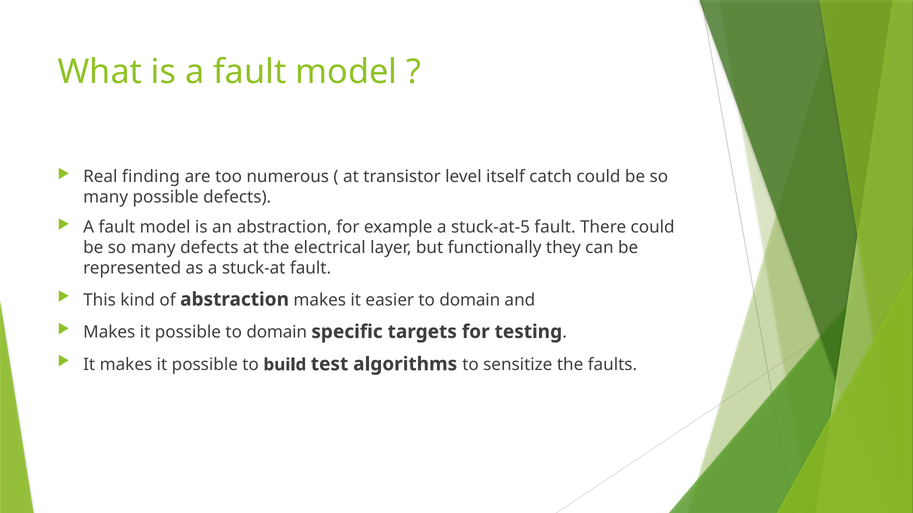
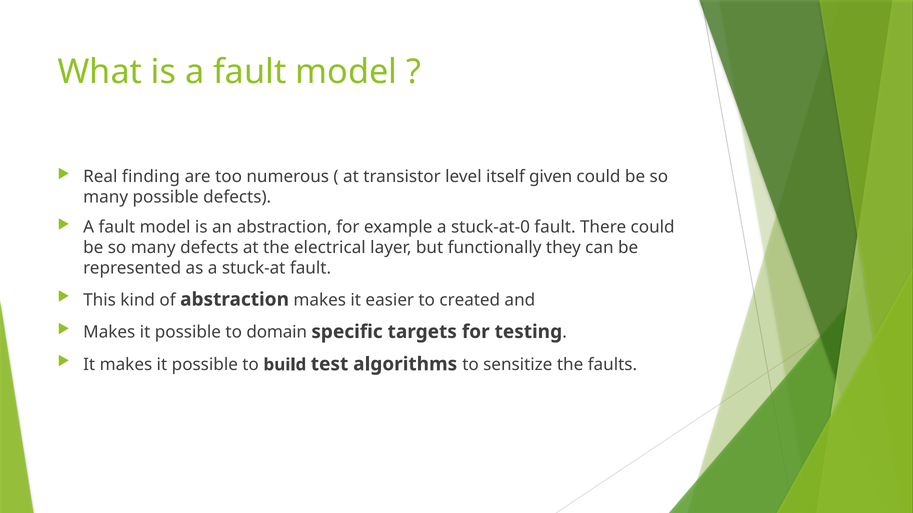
catch: catch -> given (551, 177)
stuck-at-5: stuck-at-5 -> stuck-at-0 (490, 227)
easier to domain: domain -> created (470, 300)
